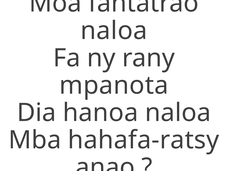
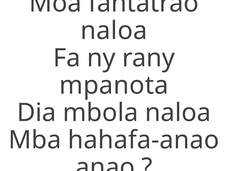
hanoa: hanoa -> mbola (101, 113)
hahafa-ratsy: hahafa-ratsy -> hahafa-anao (144, 140)
